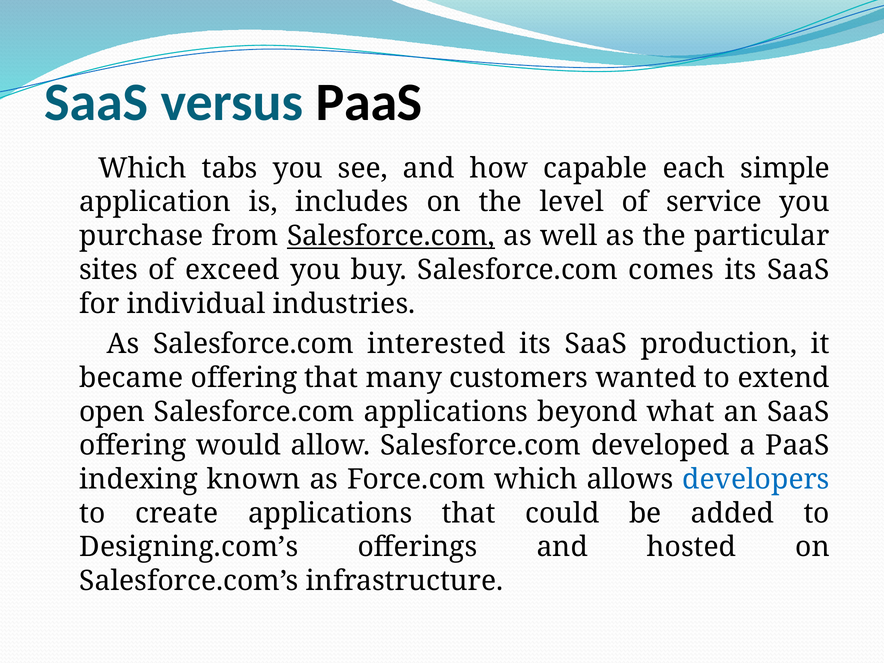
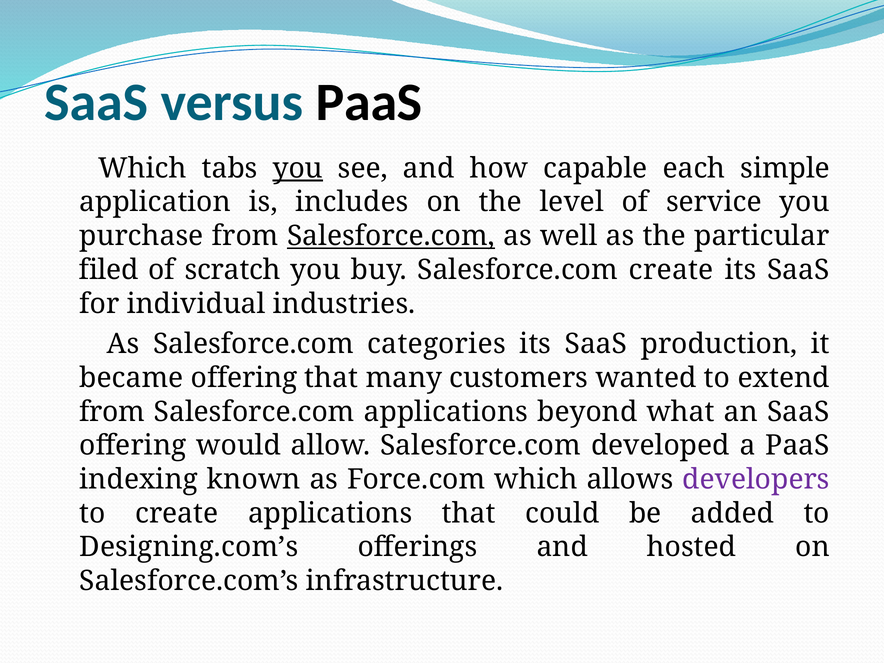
you underline: none -> present (298, 168)
sites: sites -> filed (109, 270)
exceed: exceed -> scratch (233, 270)
Salesforce.com comes: comes -> create (671, 270)
interested: interested -> categories (437, 344)
open: open -> from (112, 412)
developers colour: blue -> purple (756, 479)
